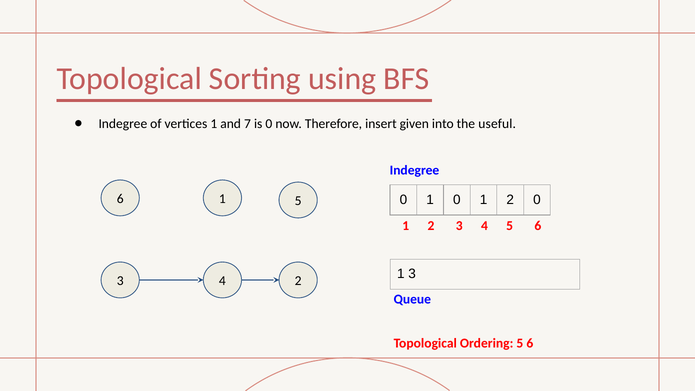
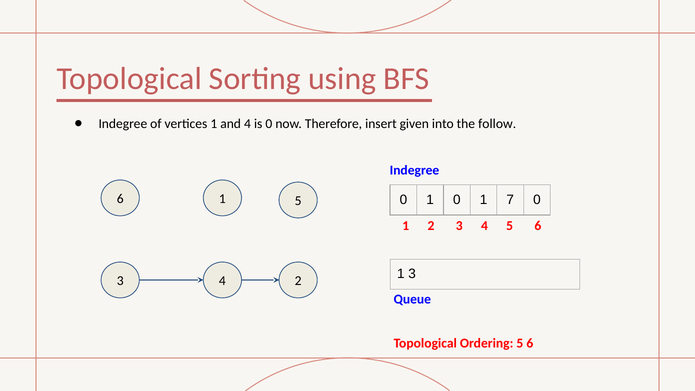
and 7: 7 -> 4 (247, 124)
useful: useful -> follow (497, 124)
0 1 2: 2 -> 7 (510, 200)
